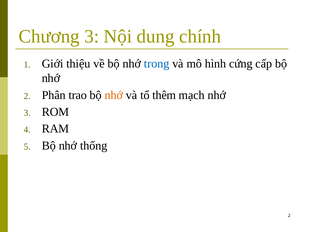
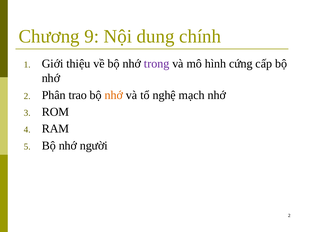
Chương 3: 3 -> 9 (92, 36)
trong colour: blue -> purple (157, 64)
thêm: thêm -> nghệ (164, 95)
thống: thống -> người (94, 145)
